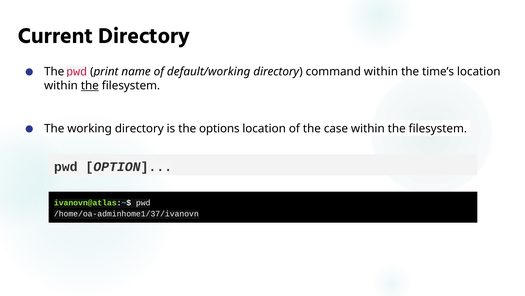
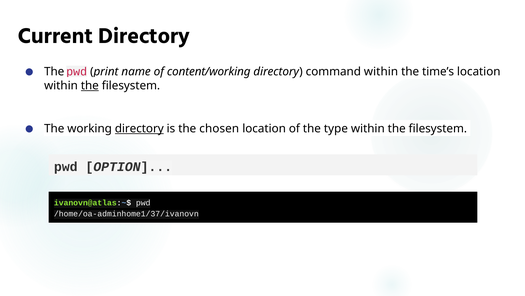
default/working: default/working -> content/working (209, 71)
directory underline: none -> present (139, 128)
options: options -> chosen (219, 128)
case: case -> type (336, 128)
